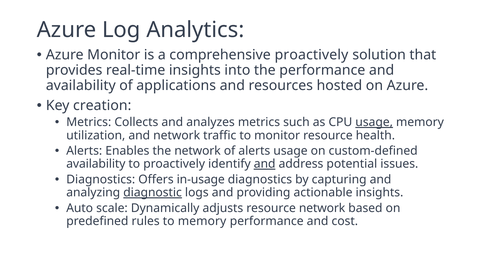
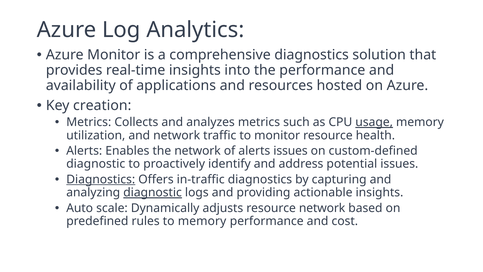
comprehensive proactively: proactively -> diagnostics (312, 55)
alerts usage: usage -> issues (291, 151)
availability: availability -> diagnostic (96, 164)
and underline: present -> none (265, 164)
Diagnostics underline: none -> present (101, 179)
in-usage: in-usage -> in-traffic (201, 179)
